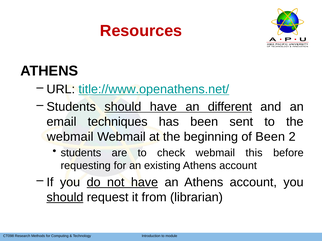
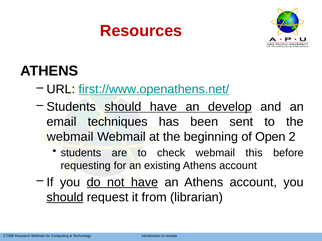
title://www.openathens.net/: title://www.openathens.net/ -> first://www.openathens.net/ (154, 89)
different: different -> develop (230, 107)
of Been: Been -> Open (270, 137)
